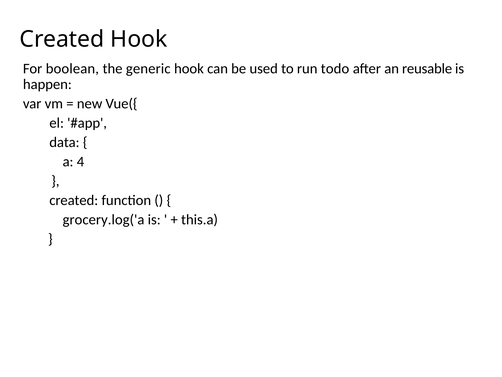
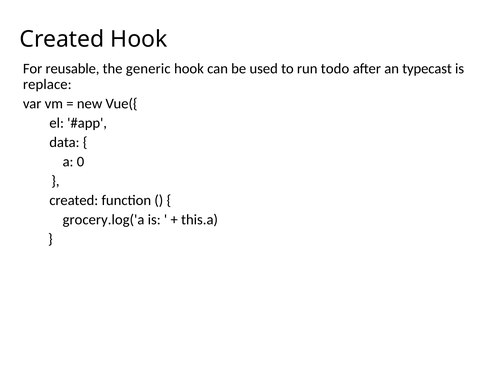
boolean: boolean -> reusable (72, 68)
reusable: reusable -> typecast (427, 68)
happen: happen -> replace (47, 84)
4: 4 -> 0 (81, 161)
